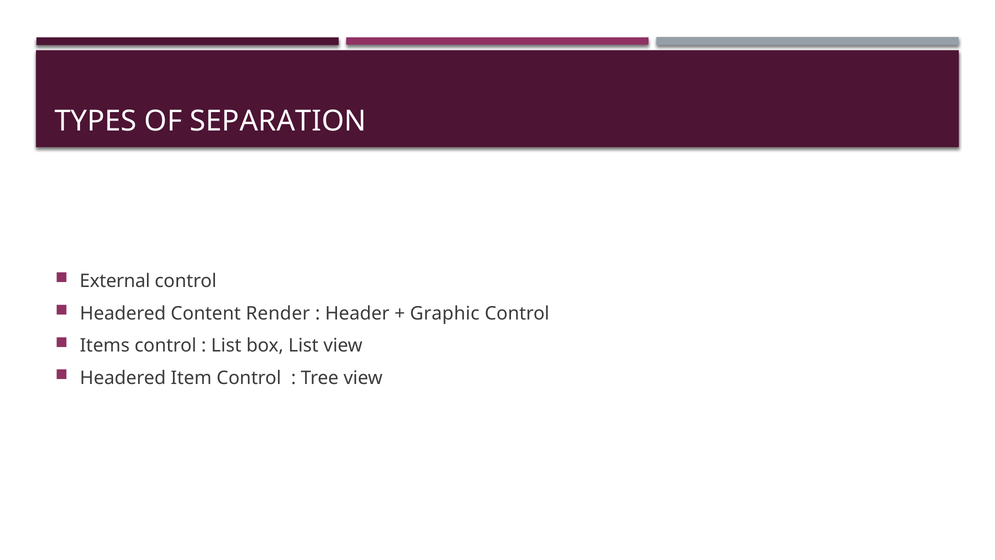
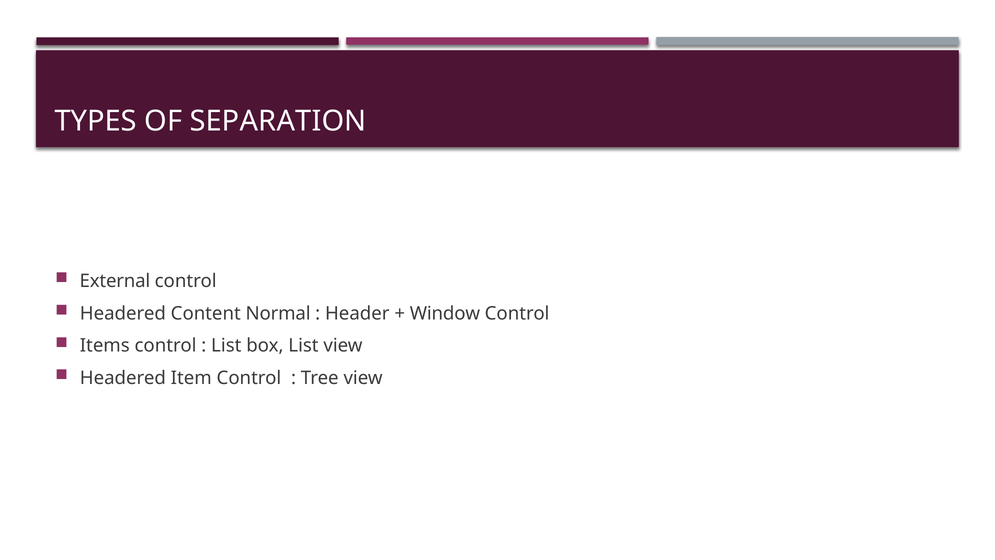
Render: Render -> Normal (278, 313)
Graphic: Graphic -> Window (445, 313)
